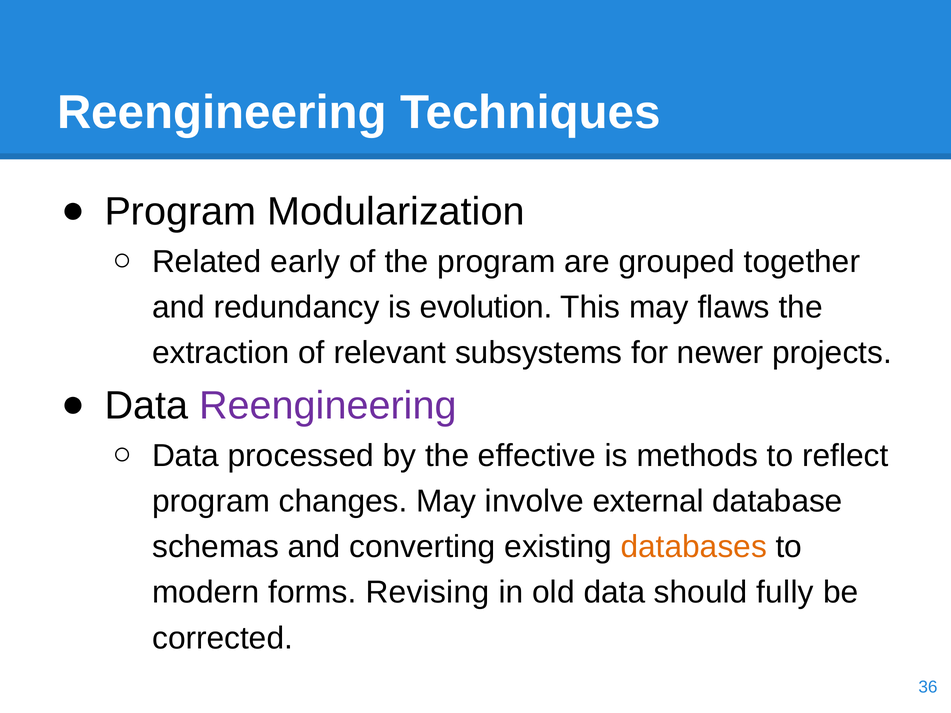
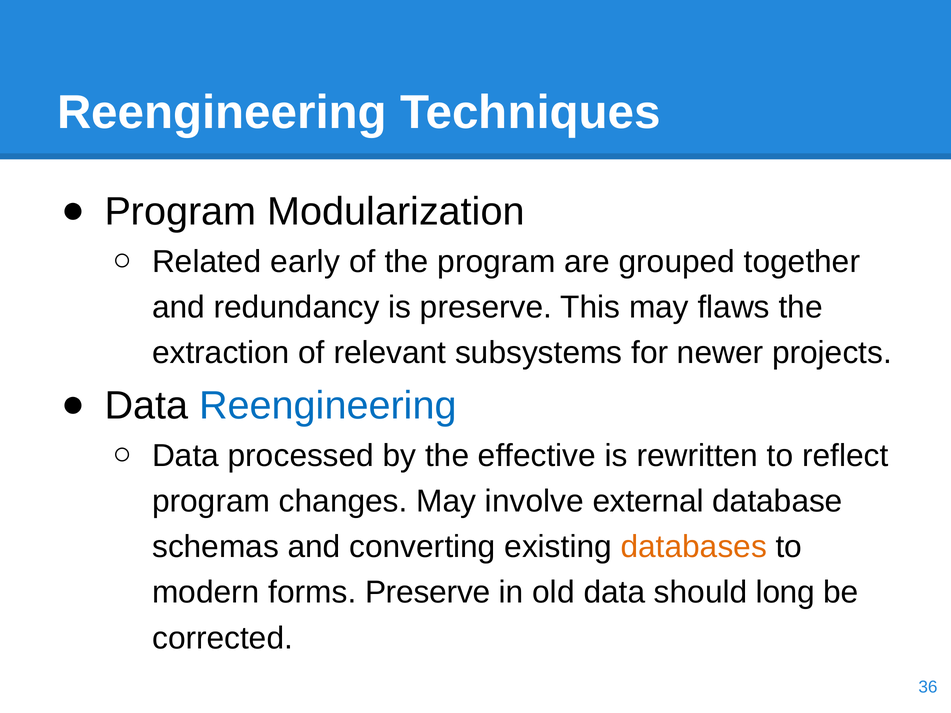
is evolution: evolution -> preserve (486, 307)
Reengineering colour: purple -> blue (328, 406)
methods: methods -> rewritten (697, 456)
forms Revising: Revising -> Preserve (428, 593)
fully: fully -> long (785, 593)
